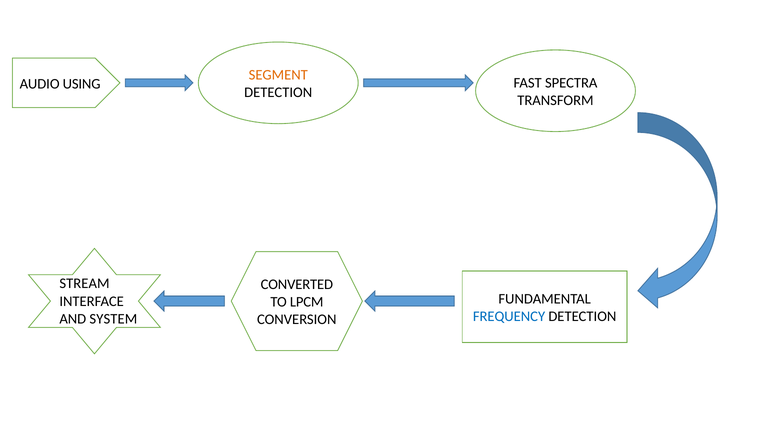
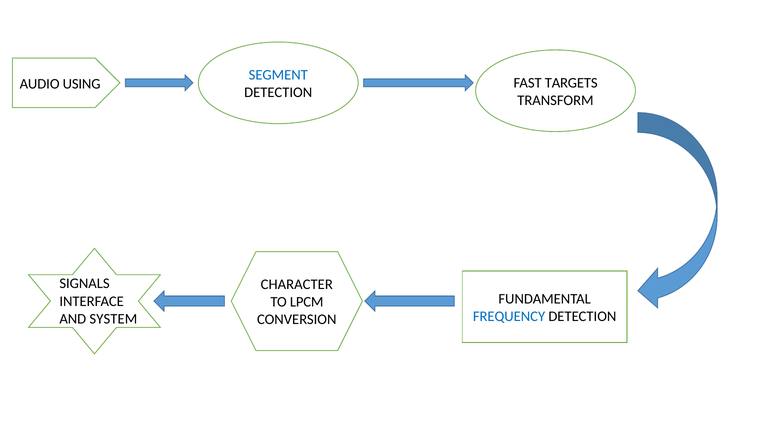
SEGMENT colour: orange -> blue (278, 75)
SPECTRA: SPECTRA -> TARGETS (571, 83)
STREAM: STREAM -> SIGNALS (85, 283)
CONVERTED: CONVERTED -> CHARACTER (297, 284)
